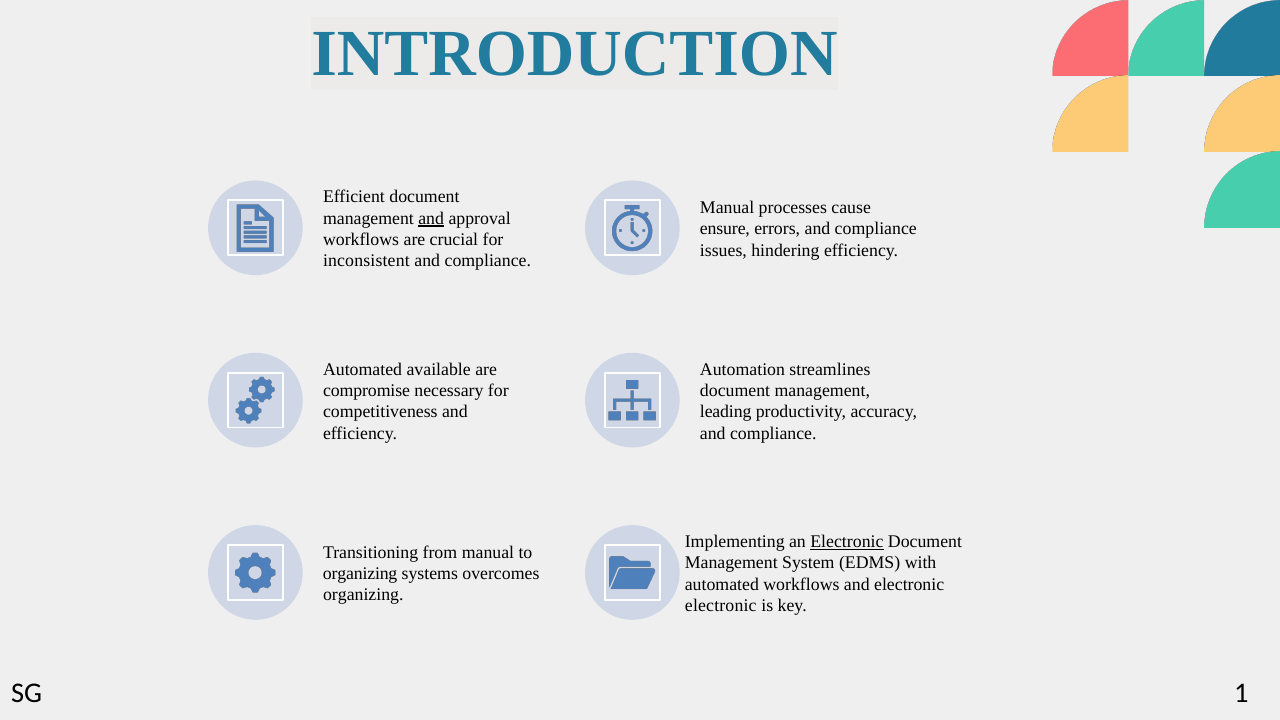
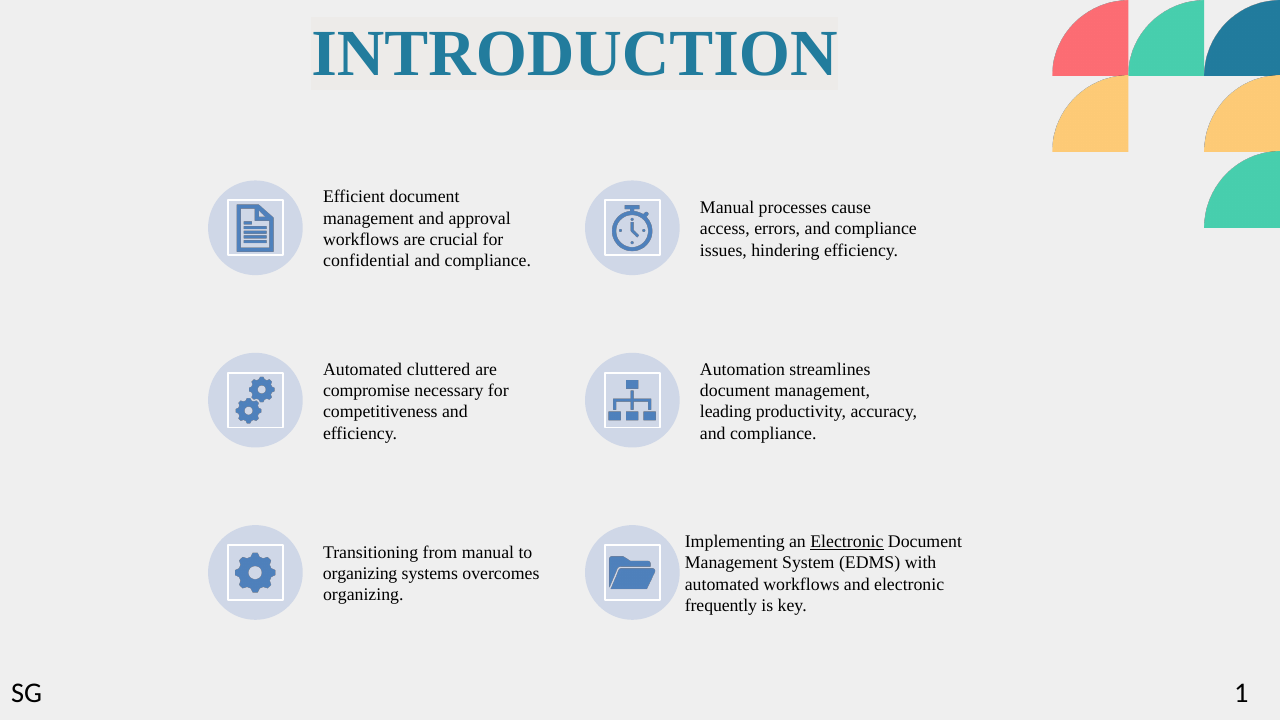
and underline: present -> none (431, 218)
ensure: ensure -> access (725, 229)
inconsistent: inconsistent -> confidential (366, 261)
available: available -> cluttered (439, 369)
electronic: electronic -> frequently (721, 606)
